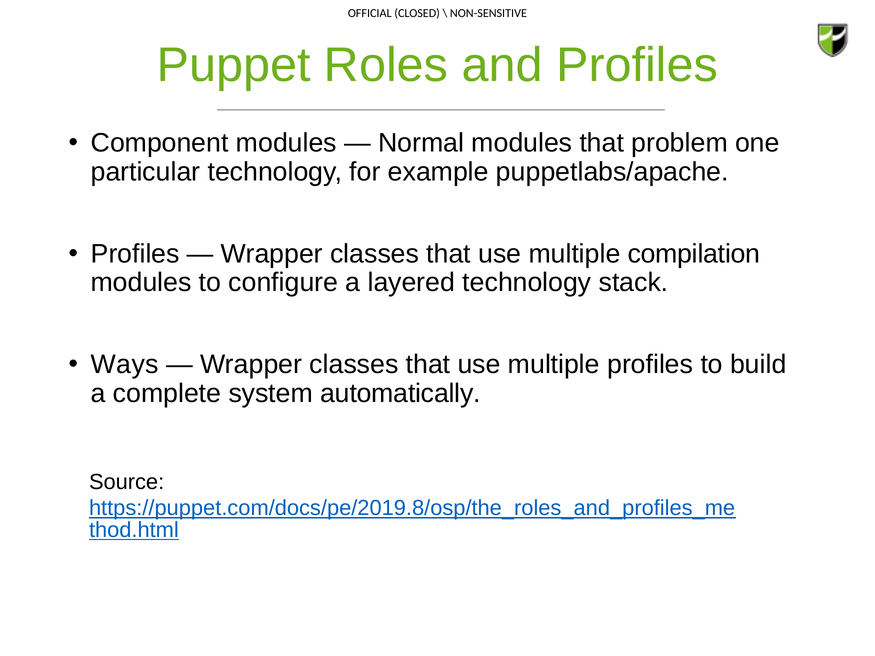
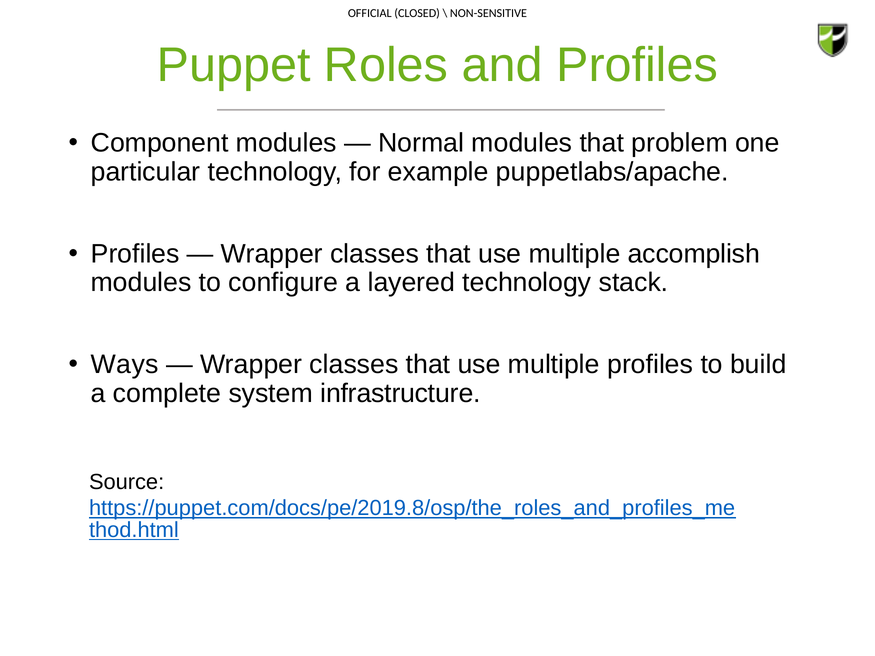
compilation: compilation -> accomplish (694, 254)
automatically: automatically -> infrastructure (400, 394)
